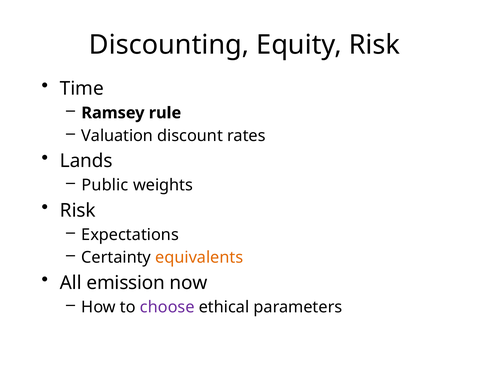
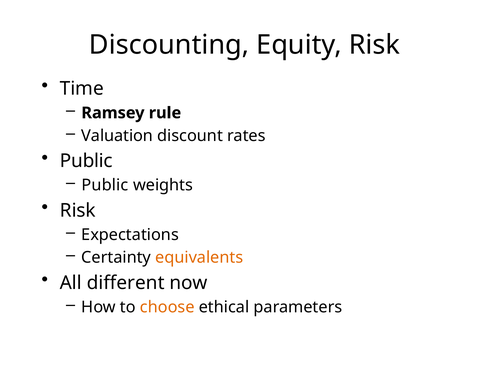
Lands: Lands -> Public (86, 161)
emission: emission -> different (126, 283)
choose colour: purple -> orange (167, 307)
